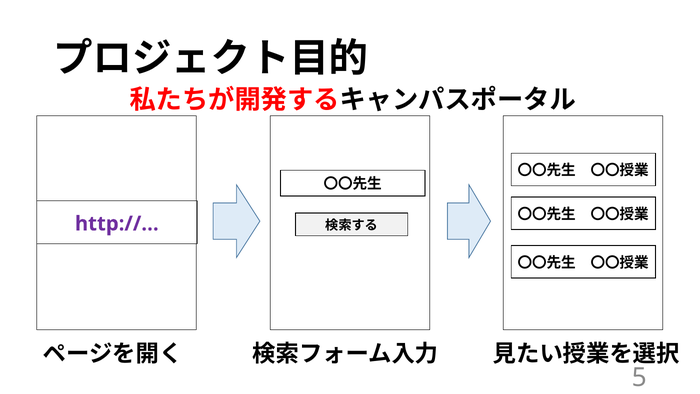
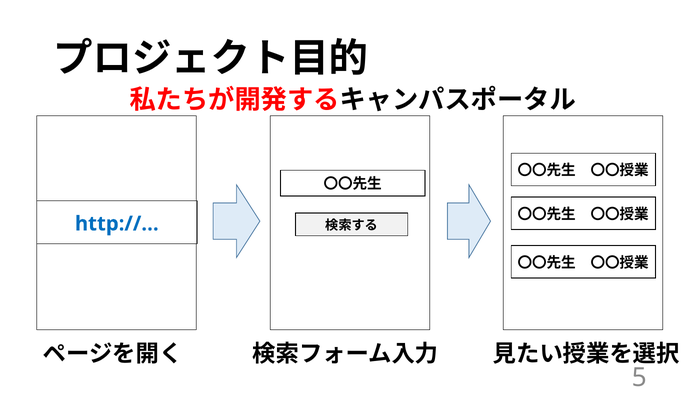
http://… colour: purple -> blue (117, 224)
